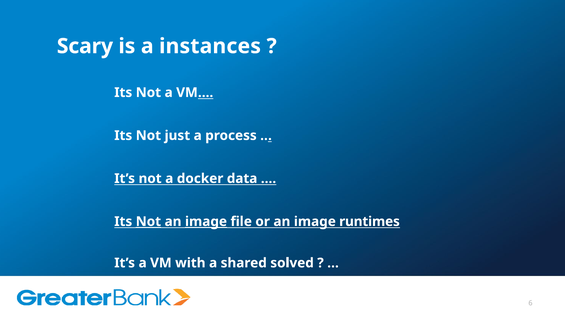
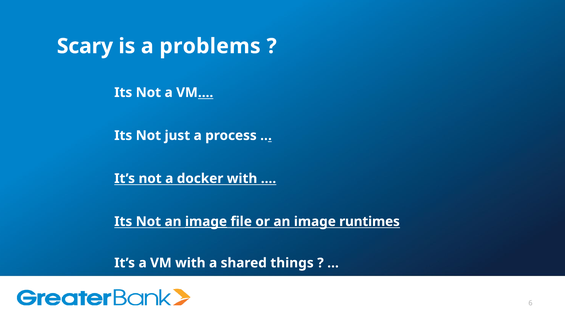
instances: instances -> problems (210, 46)
docker data: data -> with (242, 178)
Not underline: present -> none (148, 221)
solved: solved -> things (292, 263)
